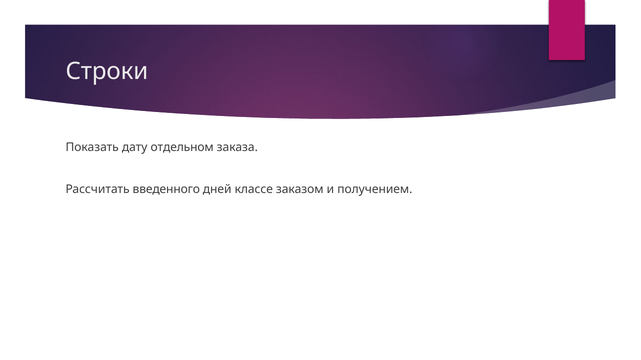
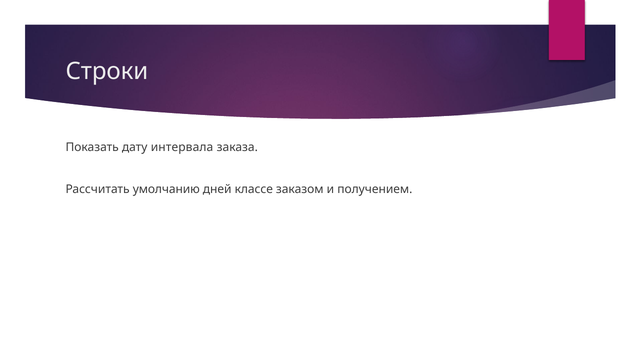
отдельном: отдельном -> интервала (182, 147)
введенного: введенного -> умолчанию (166, 190)
